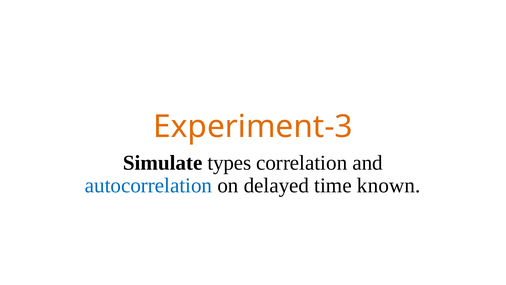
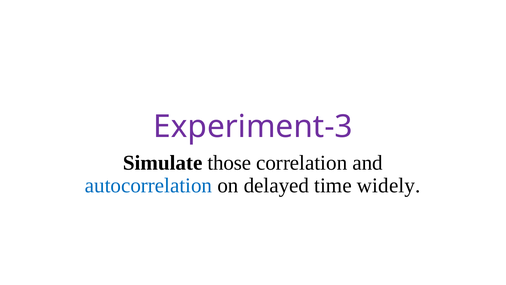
Experiment-3 colour: orange -> purple (253, 126)
types: types -> those (229, 163)
known: known -> widely (389, 185)
